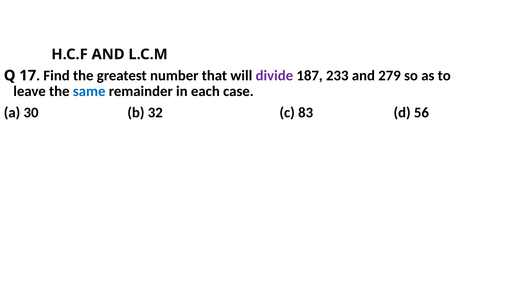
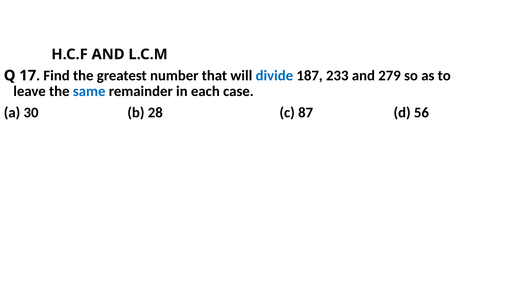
divide colour: purple -> blue (274, 76)
32: 32 -> 28 (155, 113)
83: 83 -> 87 (306, 113)
